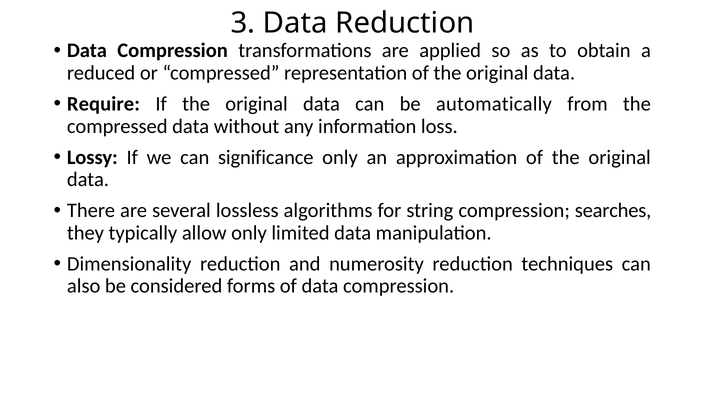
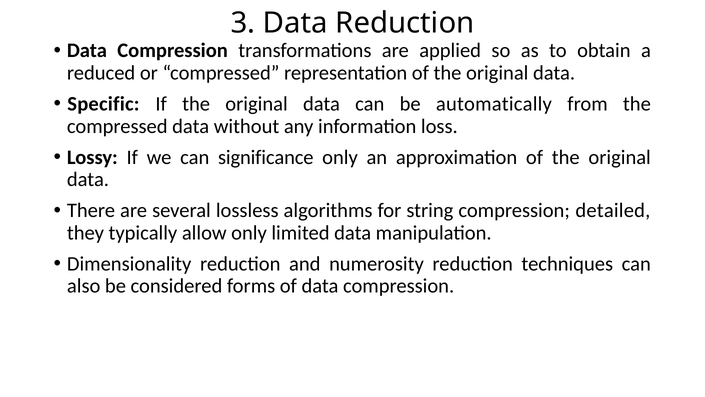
Require: Require -> Specific (103, 104)
searches: searches -> detailed (613, 210)
